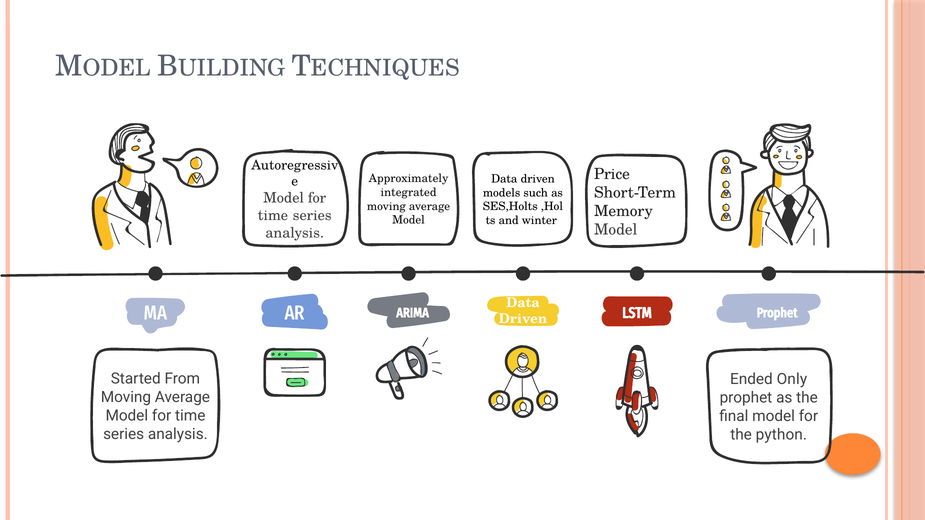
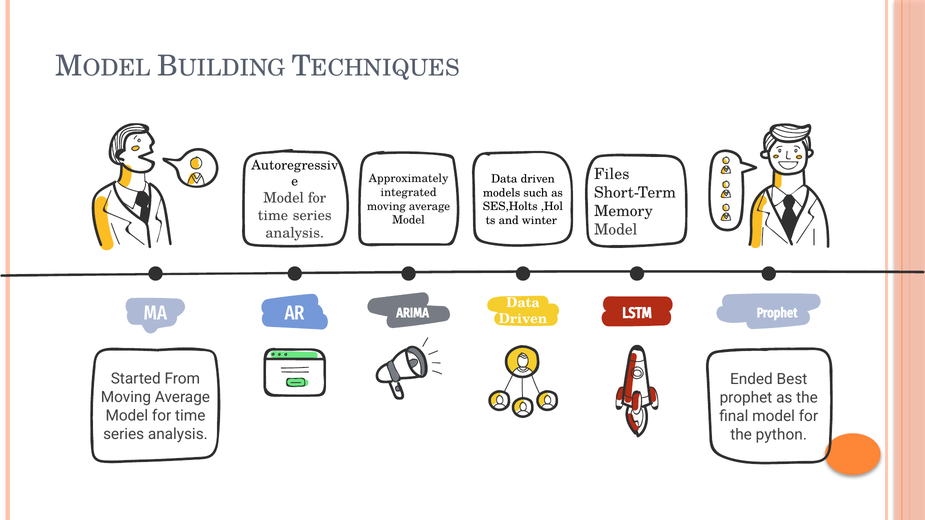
Price: Price -> Files (612, 174)
Only: Only -> Best (792, 379)
